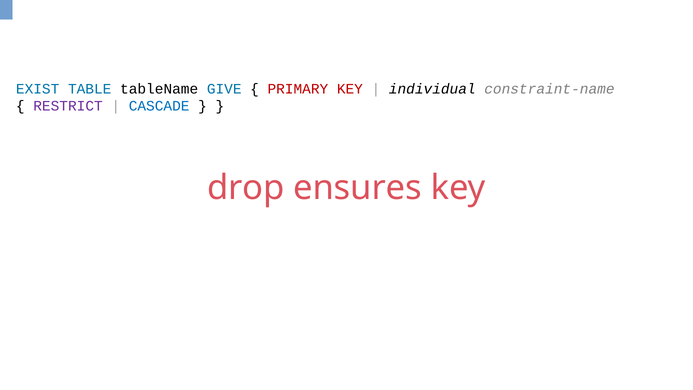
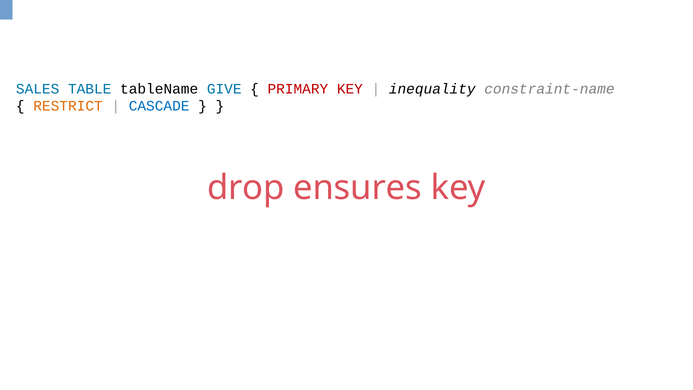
EXIST: EXIST -> SALES (38, 89)
individual: individual -> inequality (432, 89)
RESTRICT colour: purple -> orange (68, 106)
